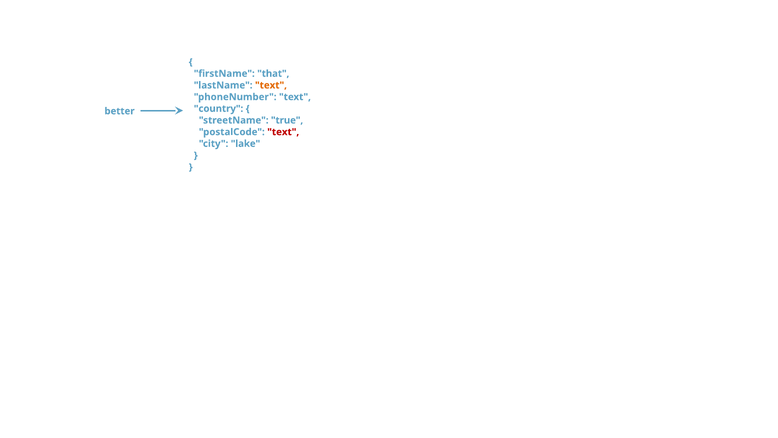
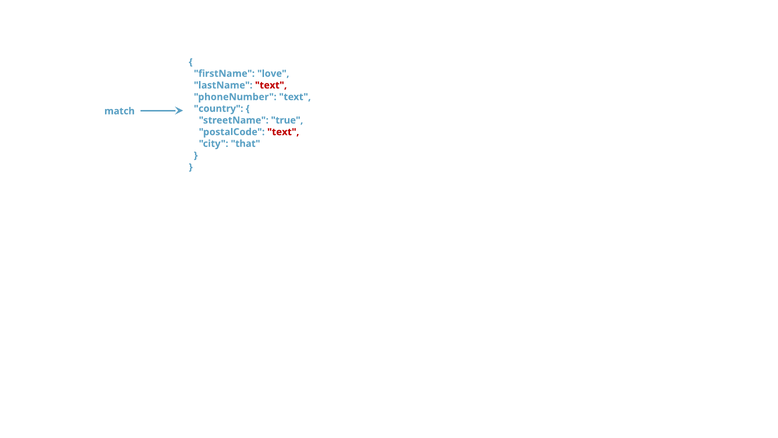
that: that -> love (273, 74)
text colour: orange -> red (271, 85)
better: better -> match (120, 111)
lake: lake -> that (245, 144)
